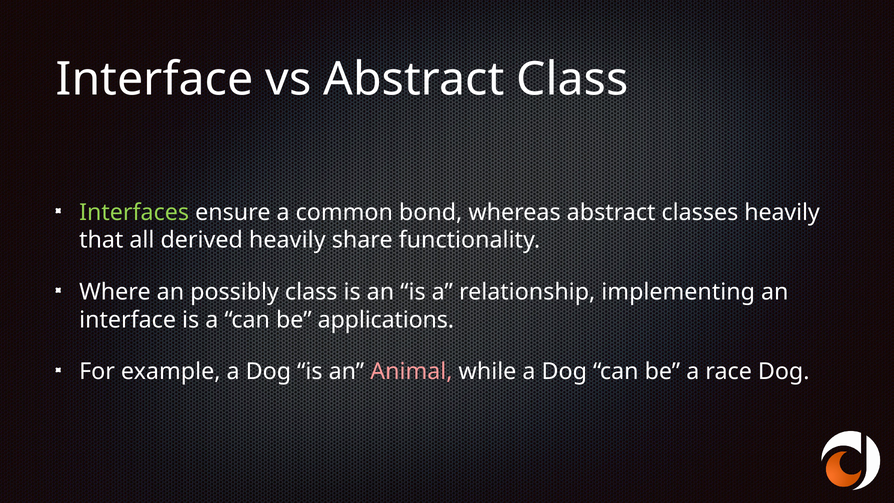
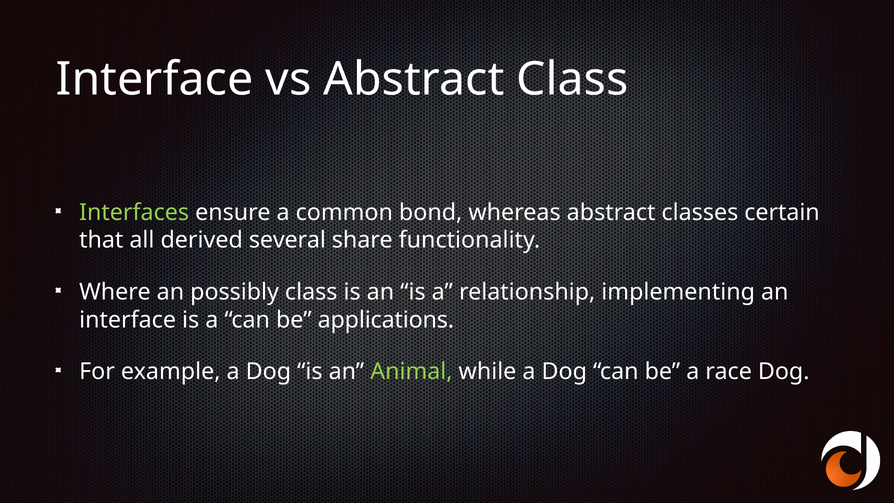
classes heavily: heavily -> certain (782, 212)
derived heavily: heavily -> several (287, 240)
Animal colour: pink -> light green (411, 372)
